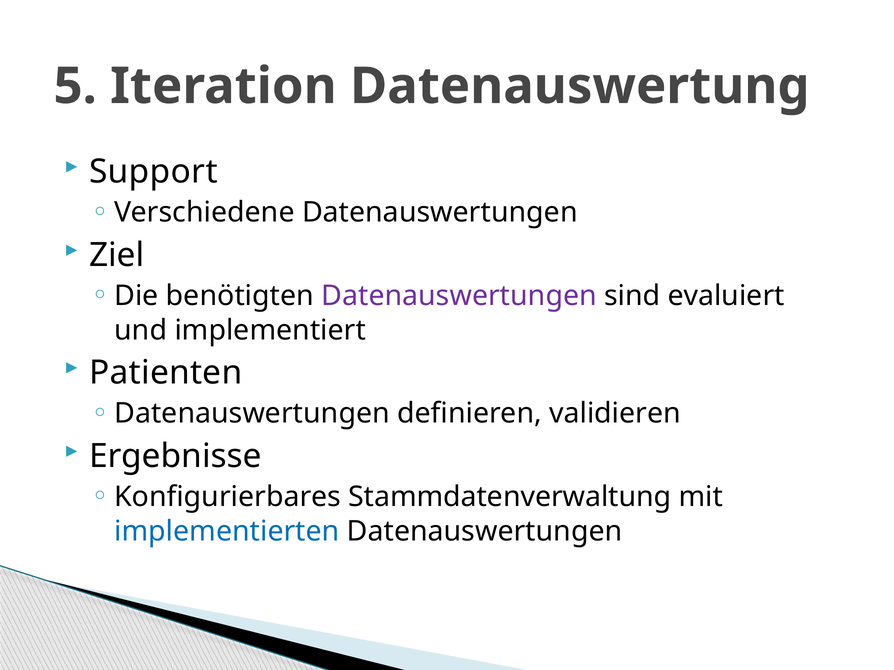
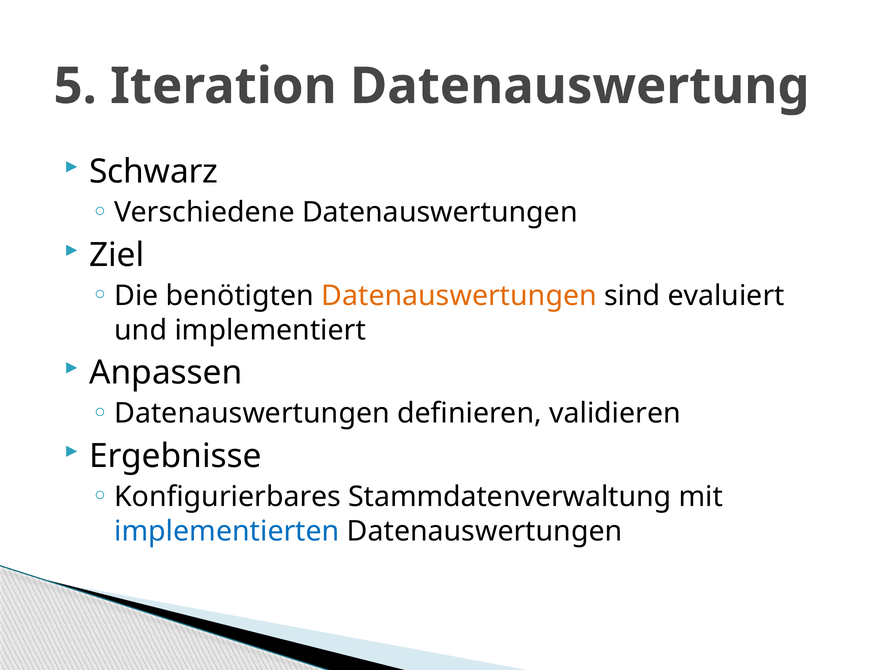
Support: Support -> Schwarz (154, 172)
Datenauswertungen colour: purple -> orange (459, 296)
Patienten: Patienten -> Anpassen (166, 373)
